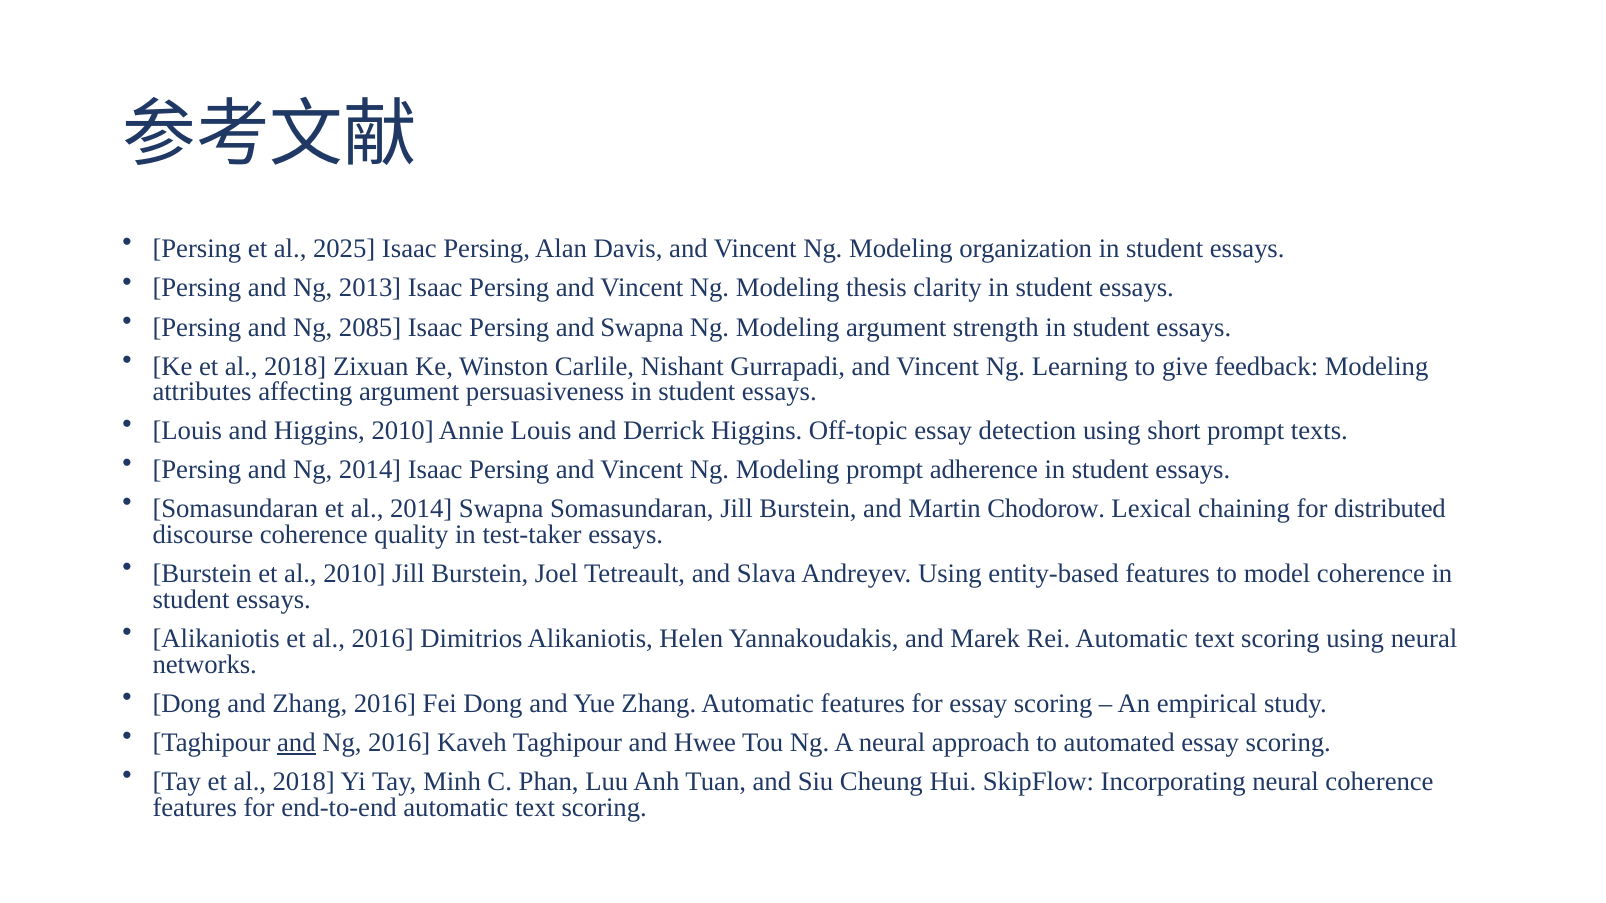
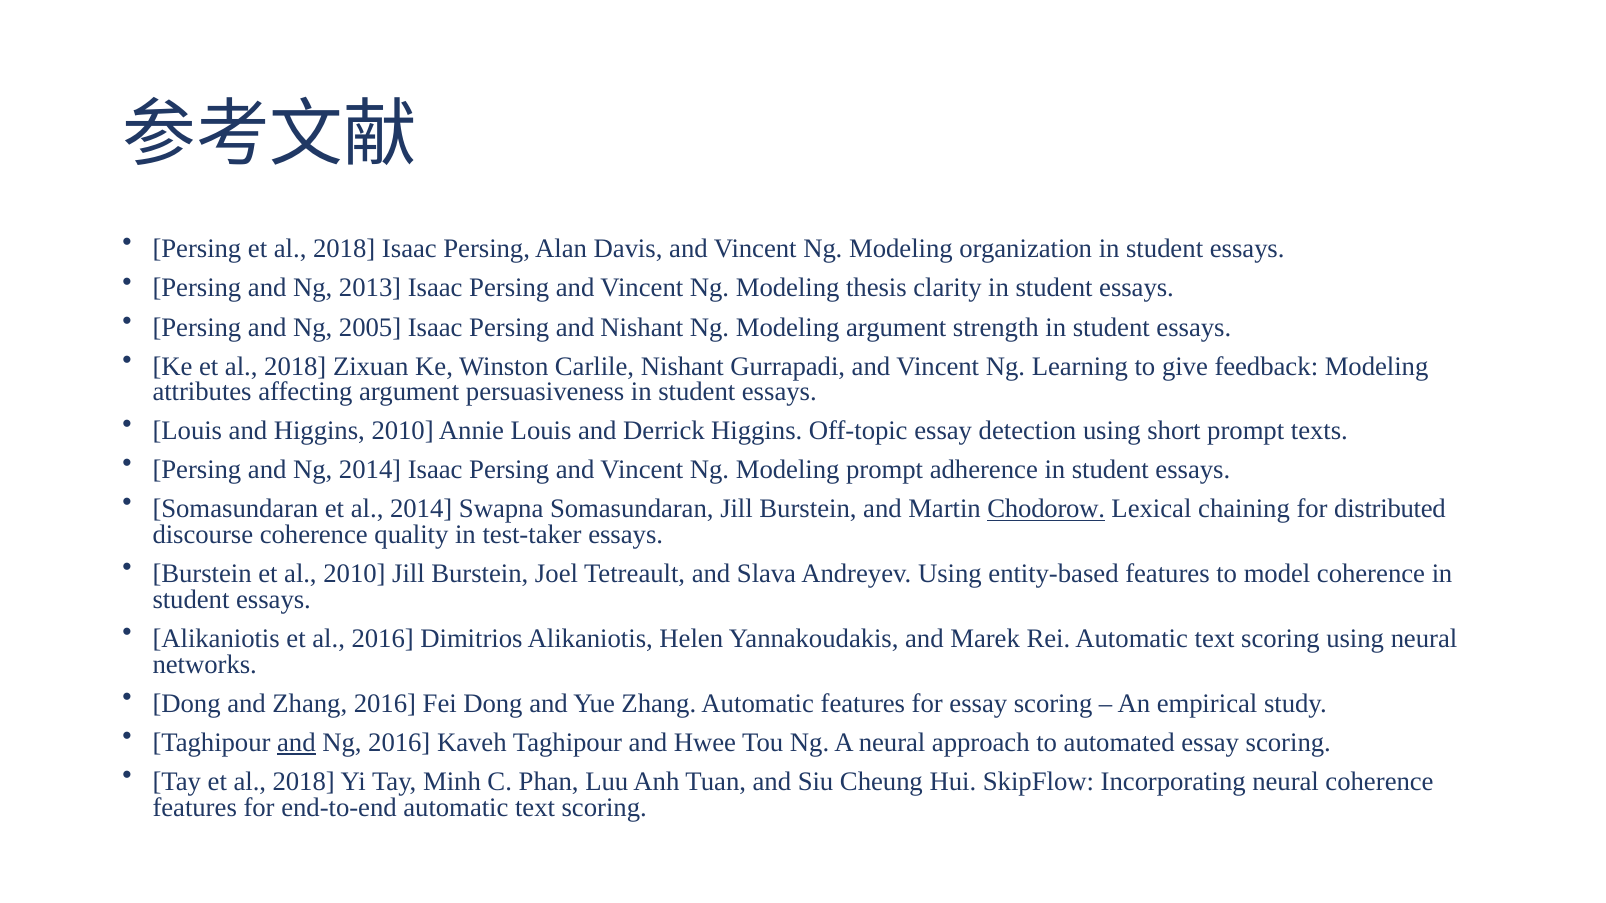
Persing et al 2025: 2025 -> 2018 (344, 249)
2085: 2085 -> 2005 (370, 327)
and Swapna: Swapna -> Nishant (642, 327)
Chodorow underline: none -> present (1046, 509)
